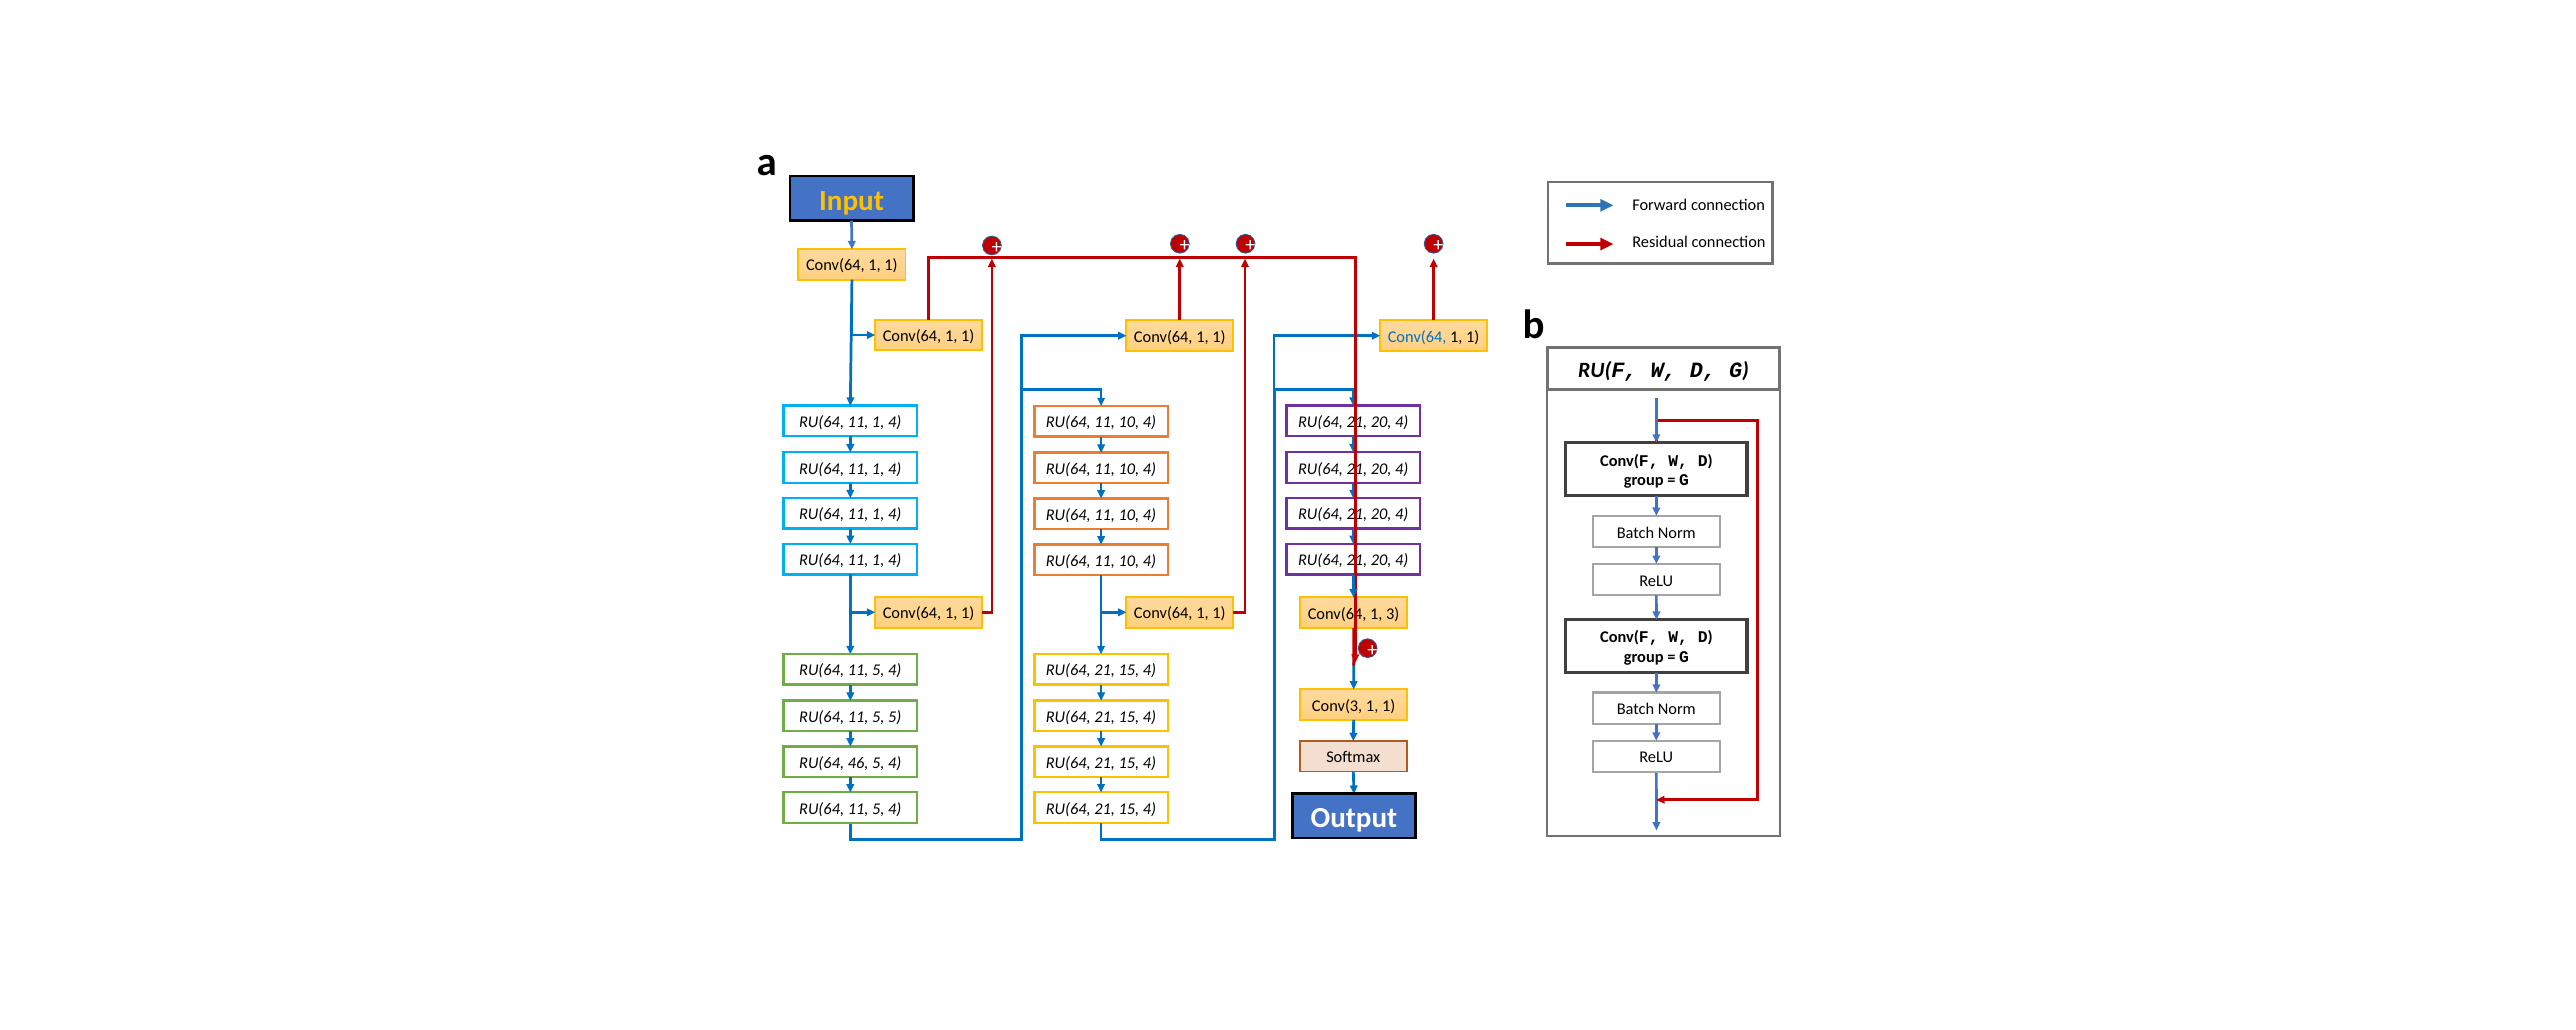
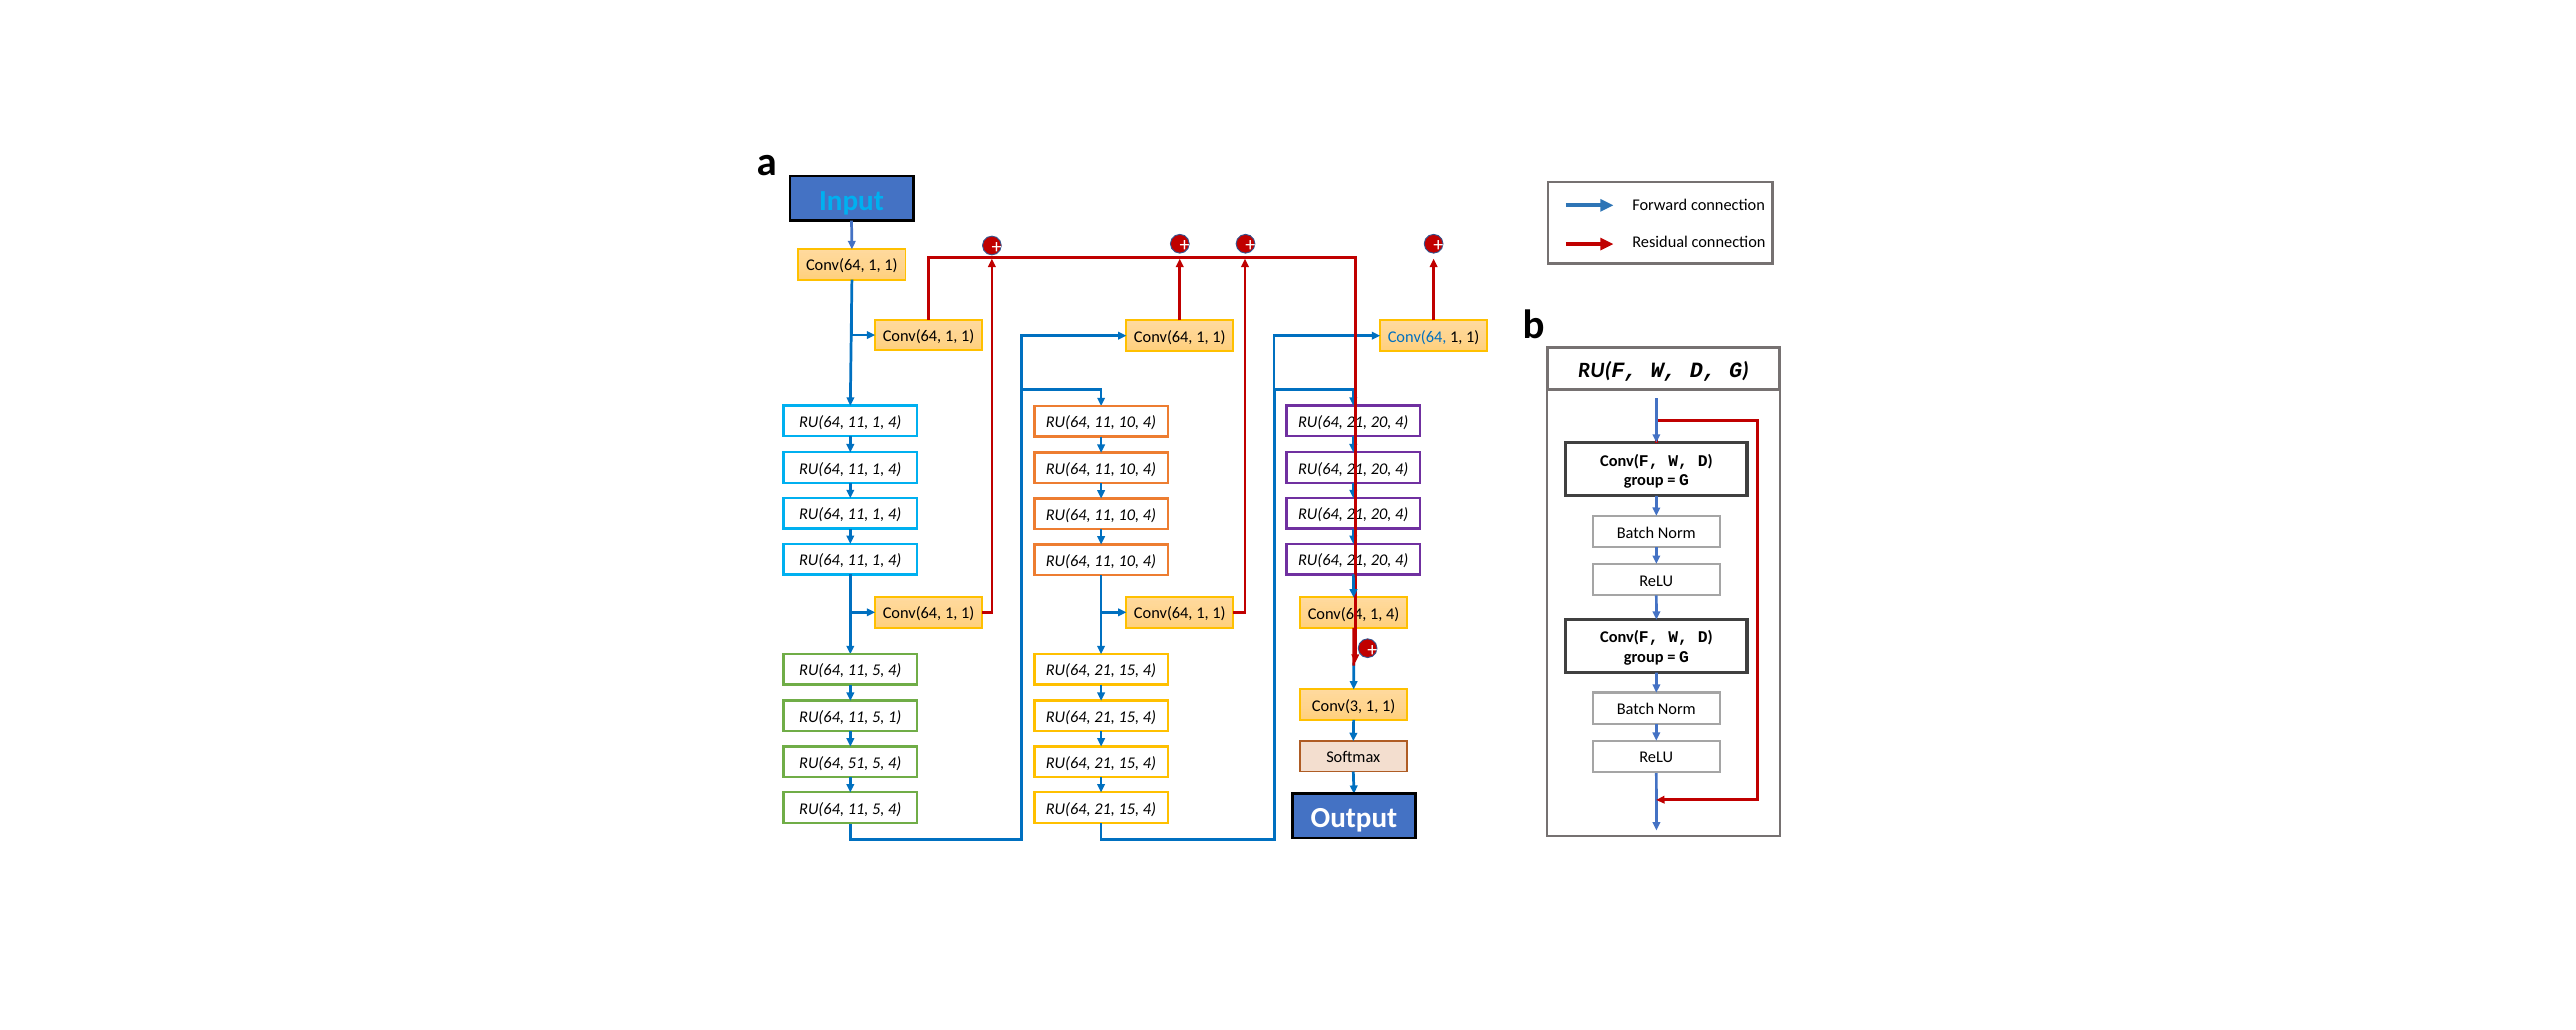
Input colour: yellow -> light blue (852, 201)
3: 3 -> 4 (1393, 614)
5 5: 5 -> 1 (895, 717)
46: 46 -> 51 (858, 763)
